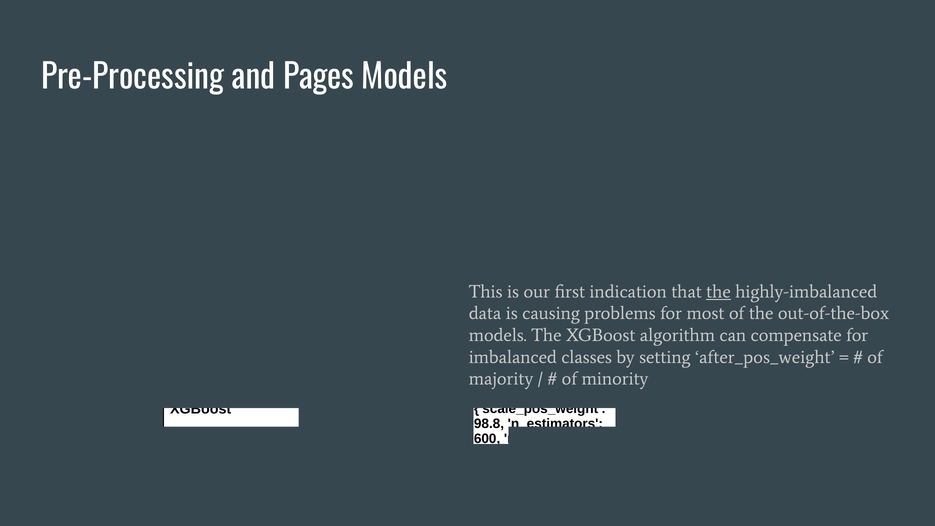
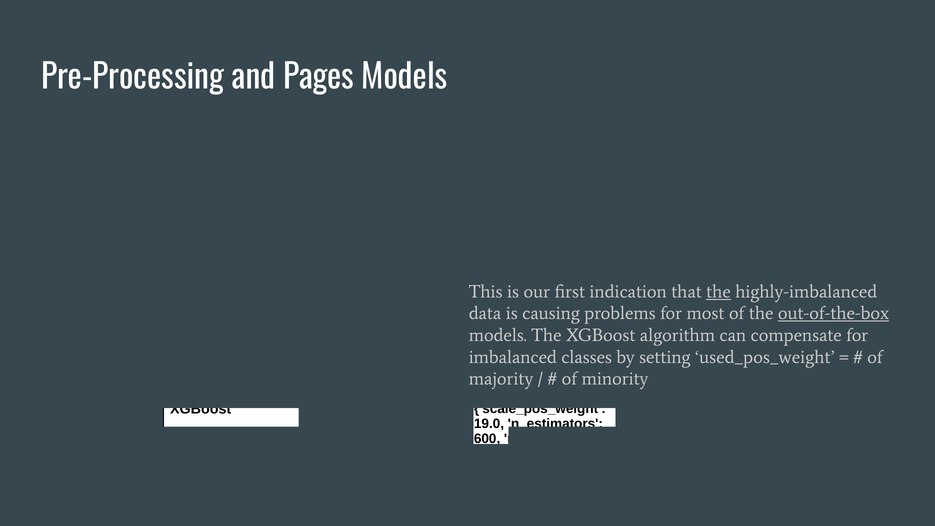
out-of-the-box underline: none -> present (833, 313)
after_pos_weight: after_pos_weight -> used_pos_weight (765, 357)
98.8: 98.8 -> 19.0 (489, 424)
